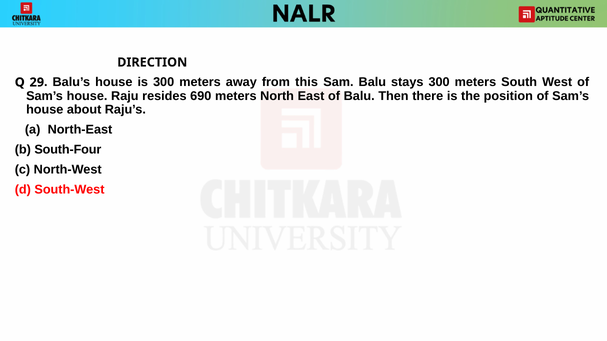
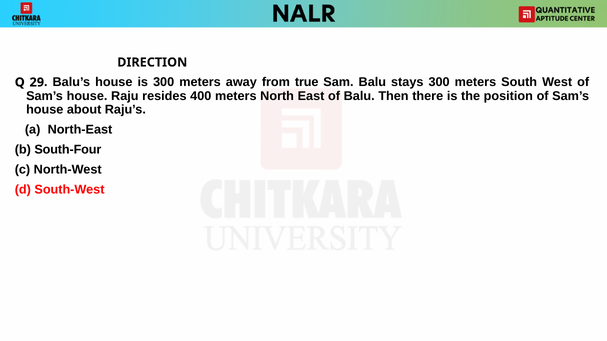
this: this -> true (307, 82)
690: 690 -> 400 (201, 96)
